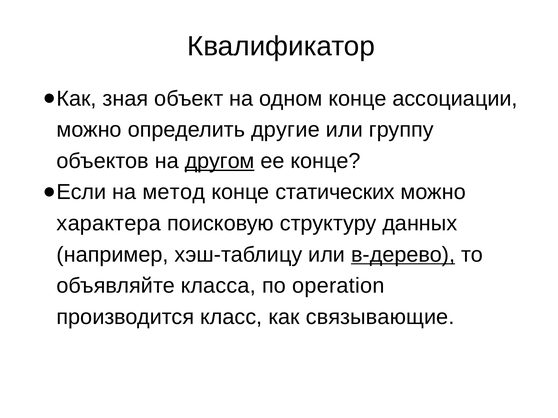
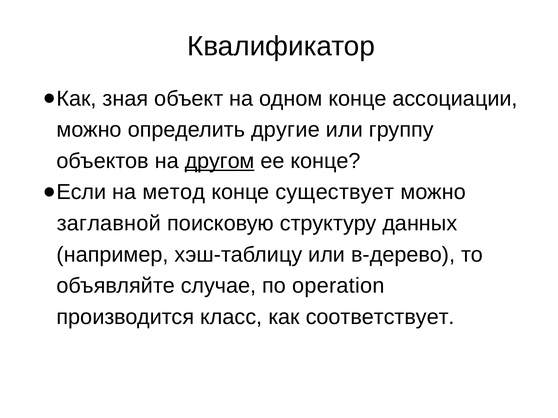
статических: статических -> существует (335, 192)
характера: характера -> заглавной (109, 224)
в-дерево underline: present -> none (403, 255)
класса: класса -> случае (218, 286)
связывающие: связывающие -> соответствует (380, 317)
